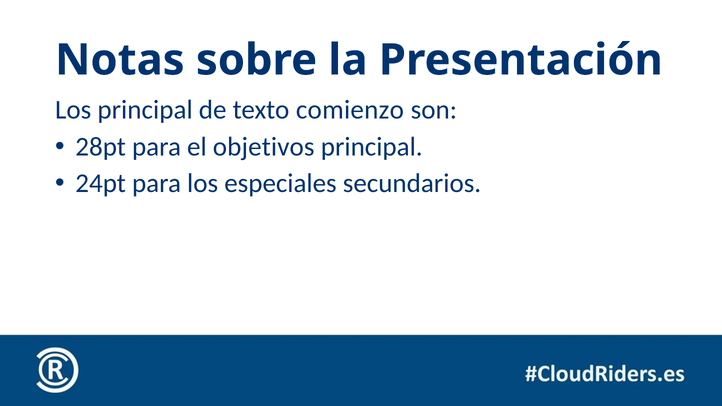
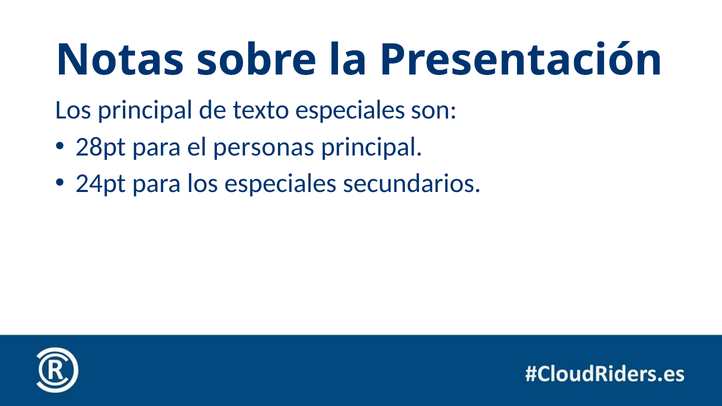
texto comienzo: comienzo -> especiales (350, 110)
objetivos: objetivos -> personas (264, 147)
